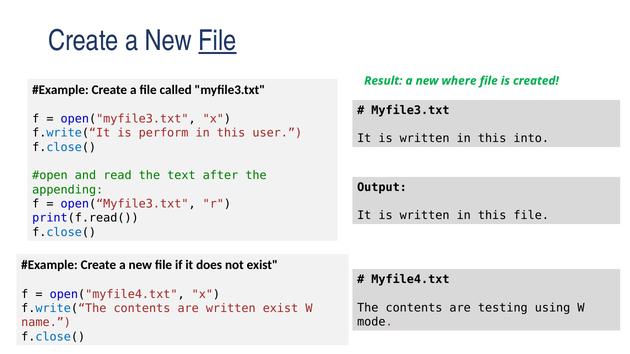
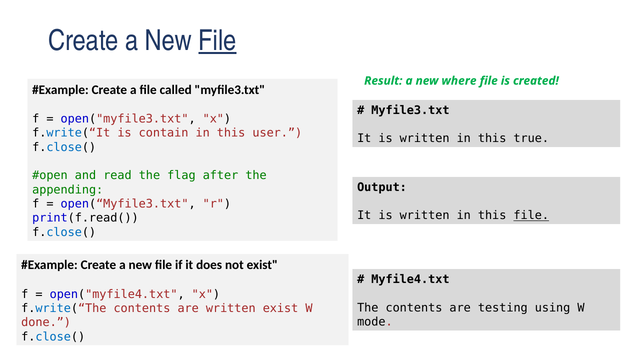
perform: perform -> contain (164, 133)
into: into -> true (531, 139)
text: text -> flag (181, 176)
file underline: none -> present (531, 216)
name: name -> done (46, 323)
